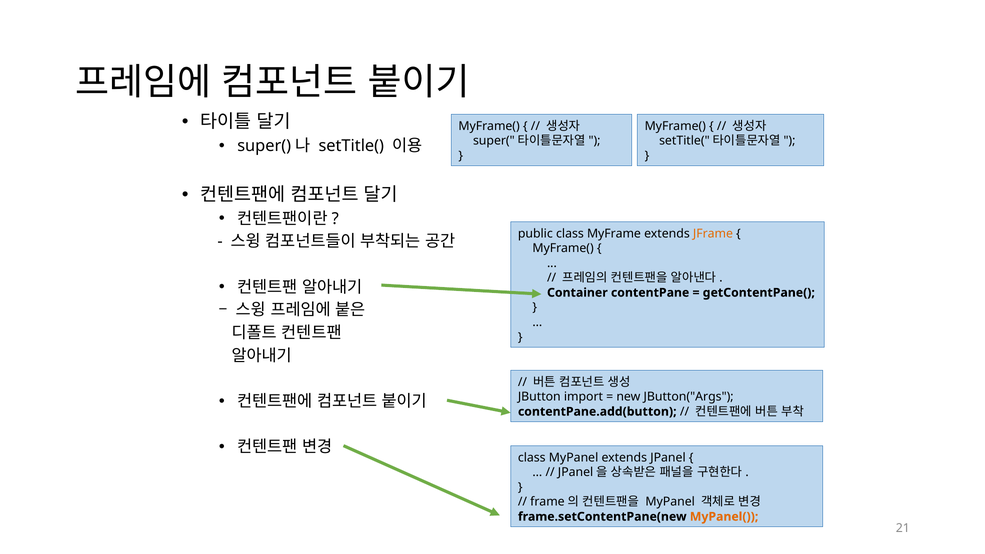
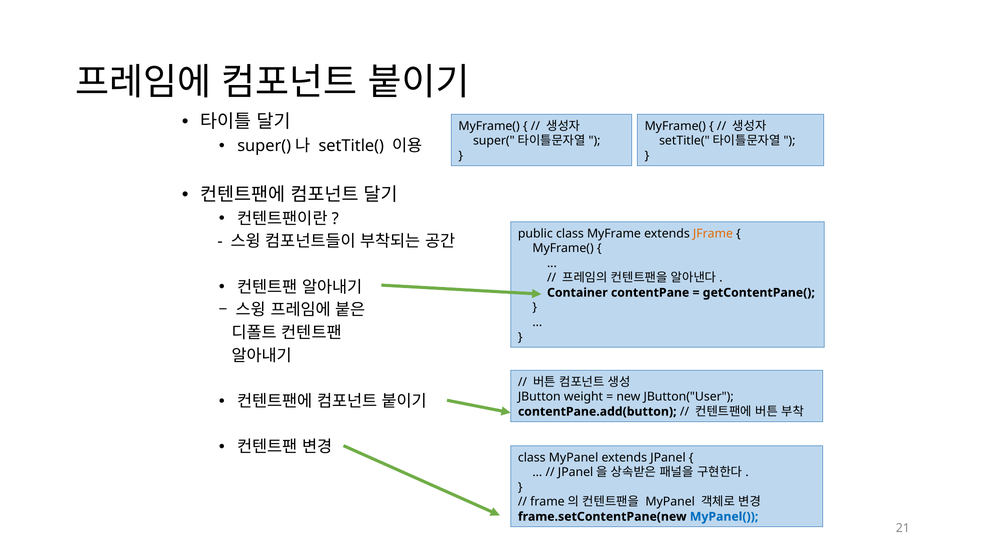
import: import -> weight (583, 397)
JButton("Args: JButton("Args -> JButton("User (689, 397)
MyPanel( colour: orange -> blue (724, 517)
